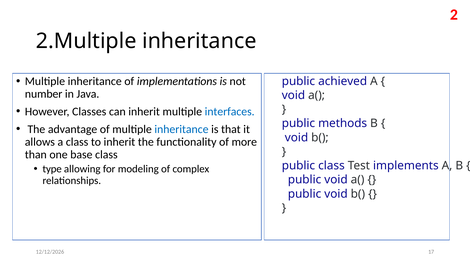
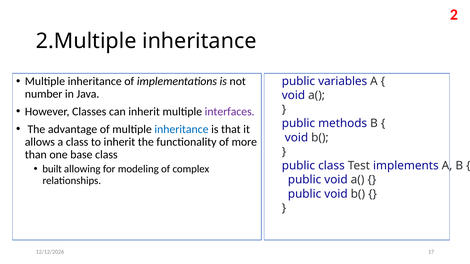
achieved: achieved -> variables (343, 81)
interfaces colour: blue -> purple (230, 112)
type: type -> built (52, 169)
